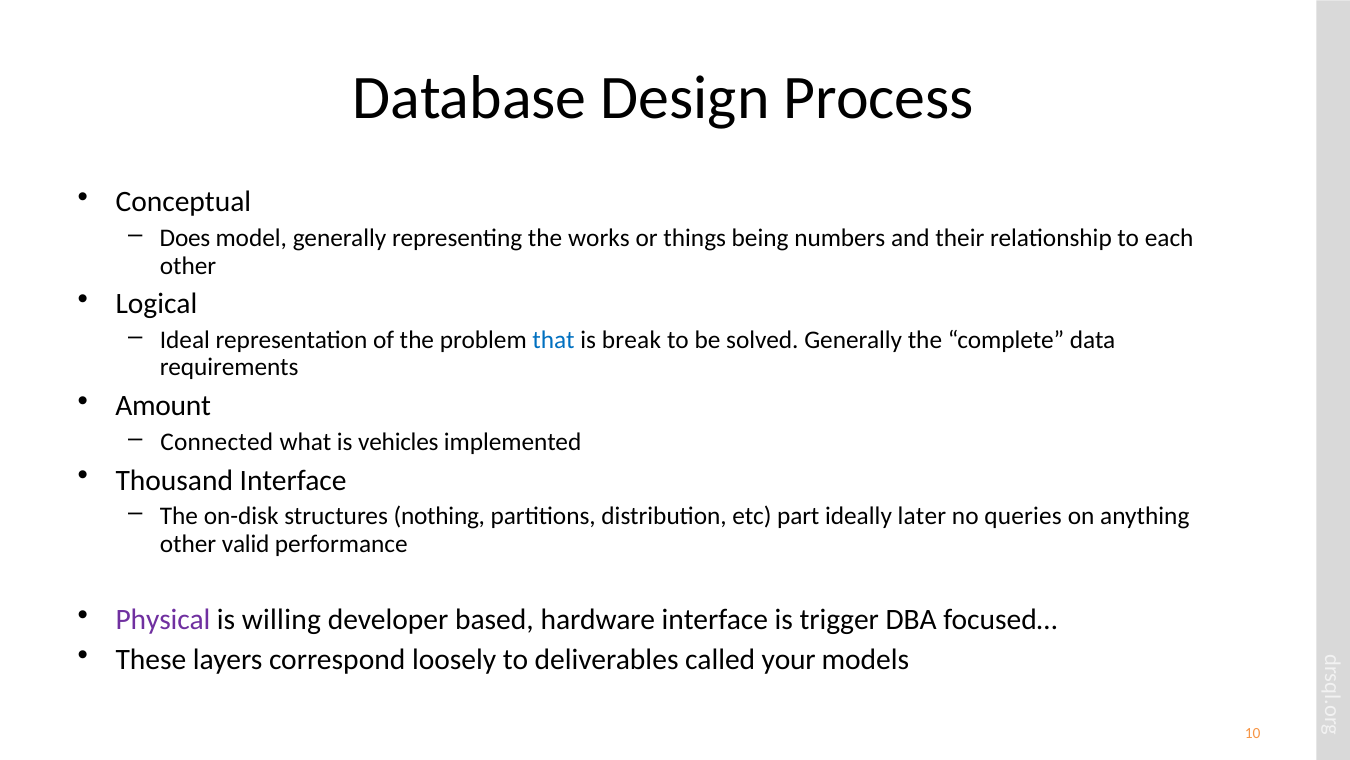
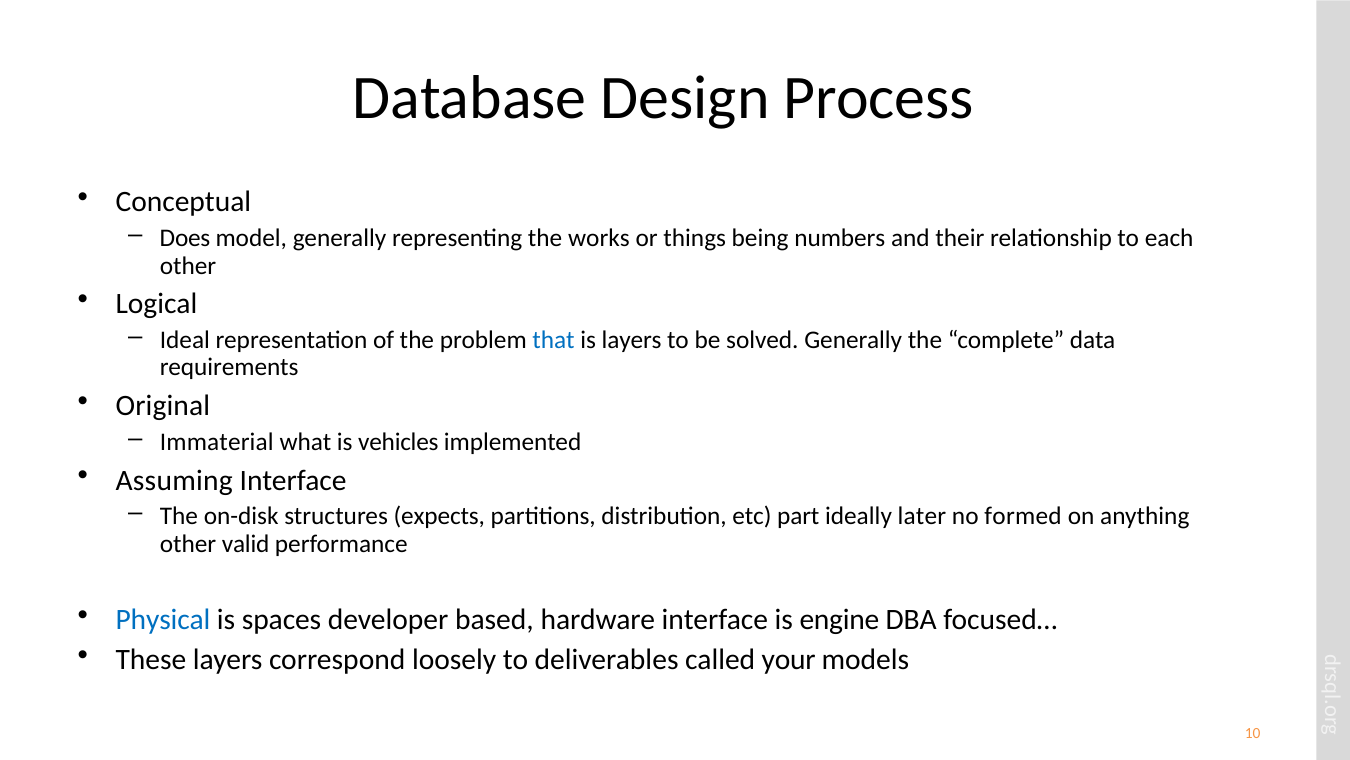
is break: break -> layers (632, 340)
Amount: Amount -> Original (163, 406)
Connected: Connected -> Immaterial (217, 442)
Thousand: Thousand -> Assuming (174, 480)
nothing: nothing -> expects (439, 516)
queries: queries -> formed (1023, 516)
Physical colour: purple -> blue (163, 619)
willing: willing -> spaces (282, 619)
trigger: trigger -> engine (839, 619)
